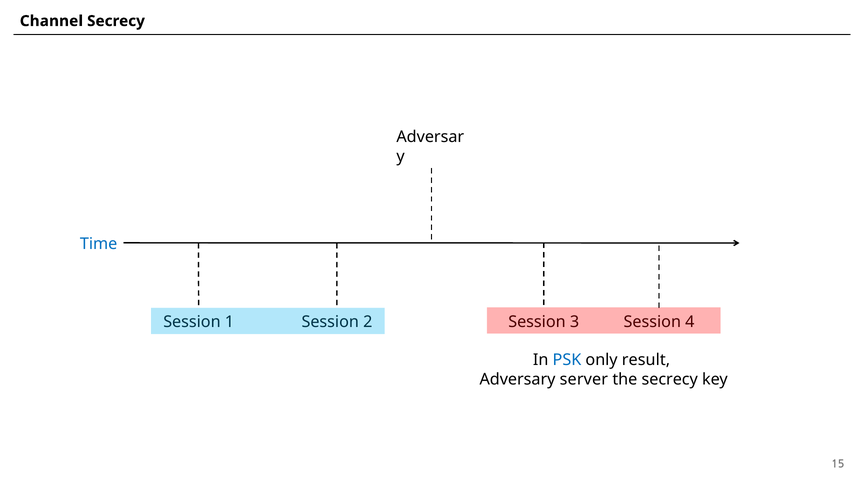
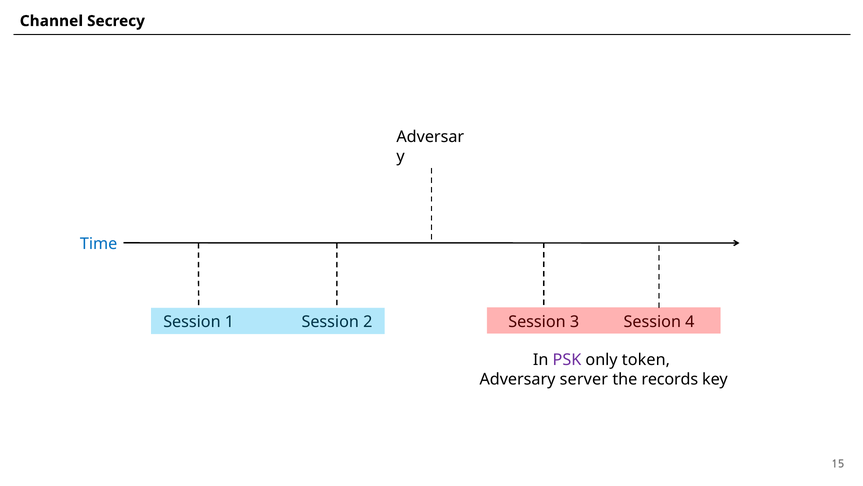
PSK colour: blue -> purple (567, 360)
result: result -> token (646, 360)
the secrecy: secrecy -> records (670, 379)
